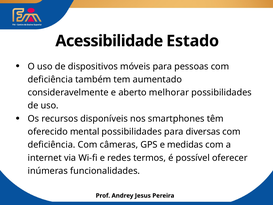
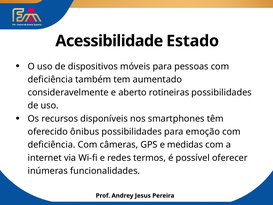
melhorar: melhorar -> rotineiras (169, 92)
mental: mental -> ônibus (85, 132)
diversas: diversas -> emoção (203, 132)
